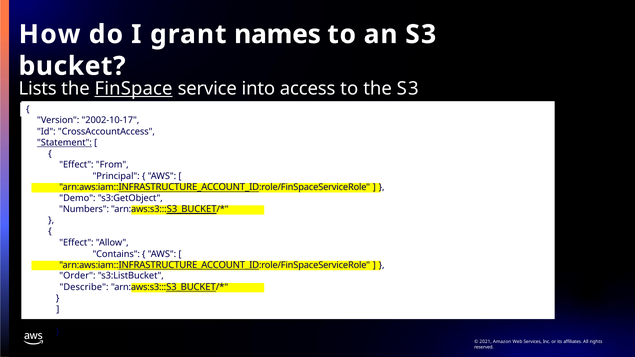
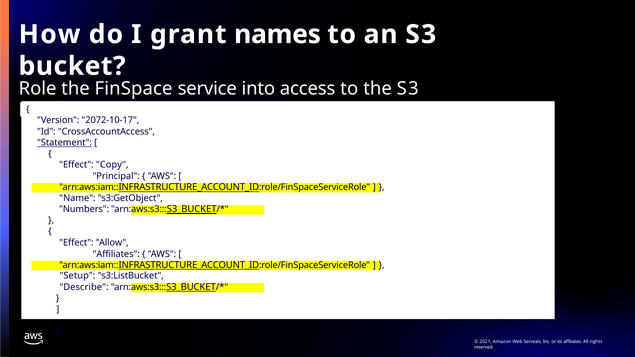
Lists: Lists -> Role (38, 89)
FinSpace underline: present -> none (134, 89)
2002-10-17: 2002-10-17 -> 2072-10-17 (110, 120)
From: From -> Copy (112, 165)
Demo: Demo -> Name (77, 198)
Contains: Contains -> Affiliates (116, 254)
Order: Order -> Setup (77, 276)
